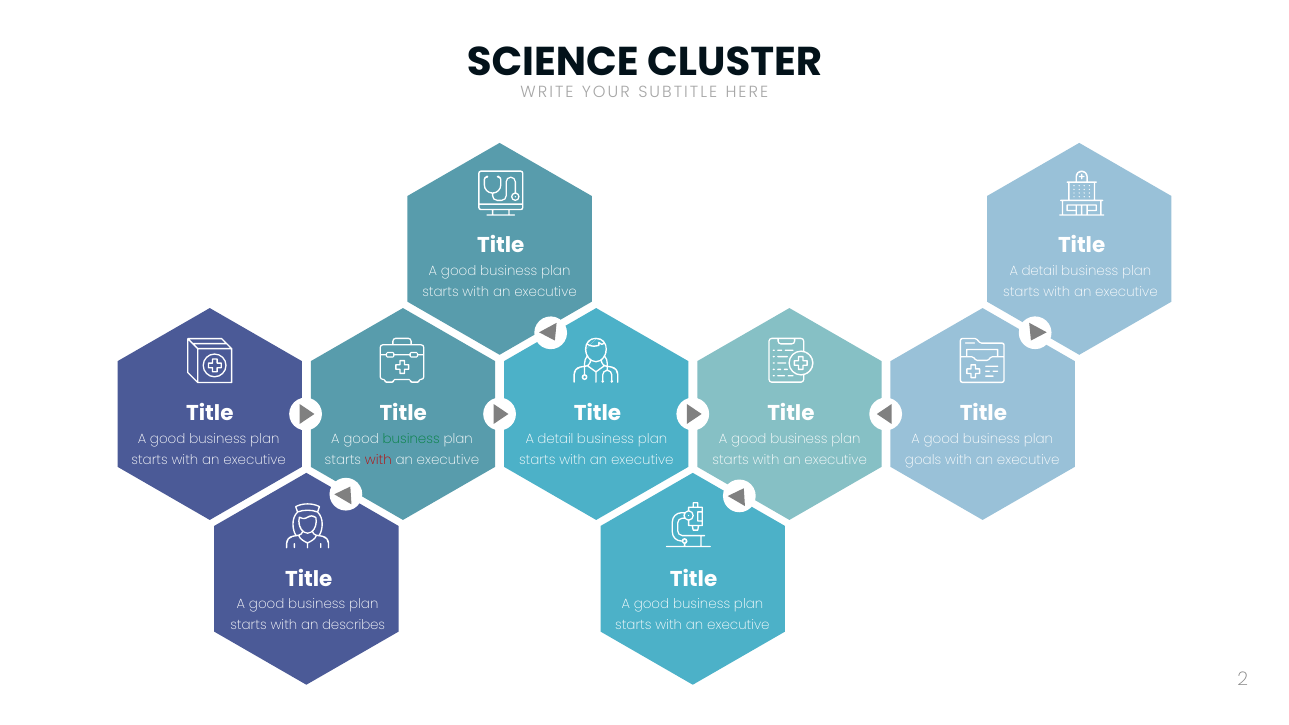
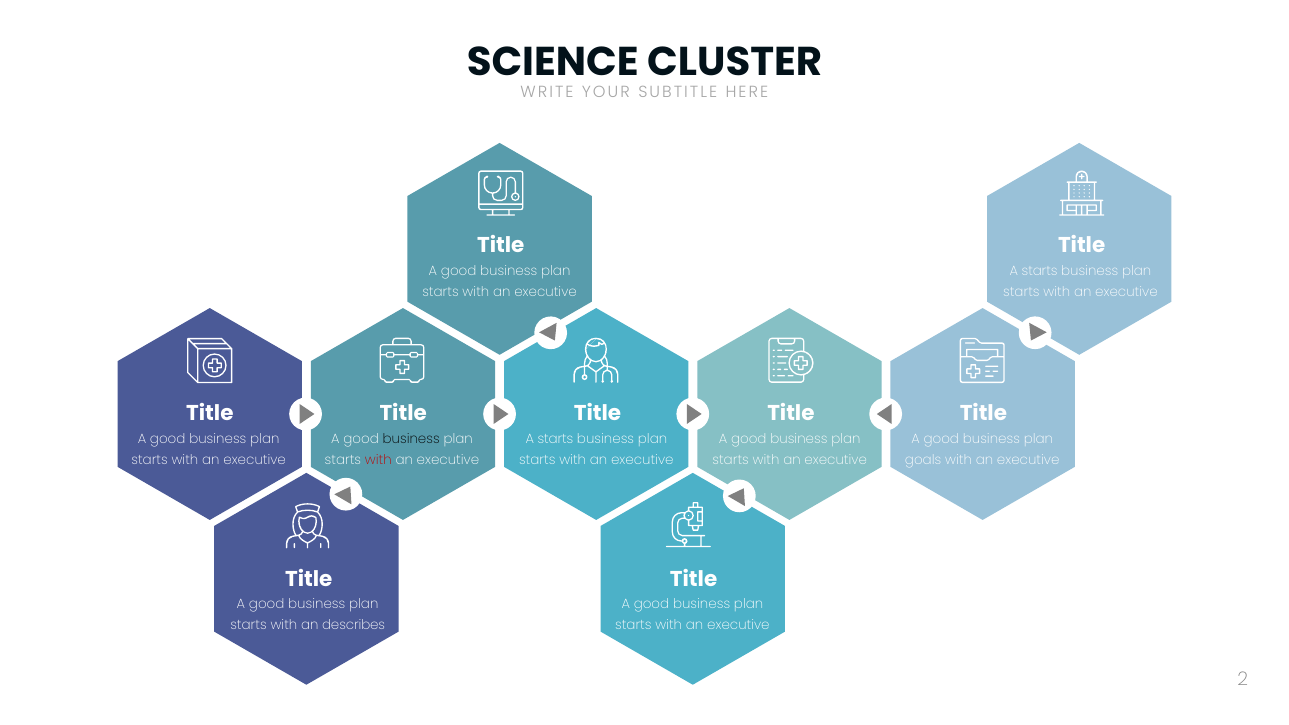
detail: detail -> starts (1040, 271)
business colour: green -> black (411, 439)
detail: detail -> starts (555, 439)
